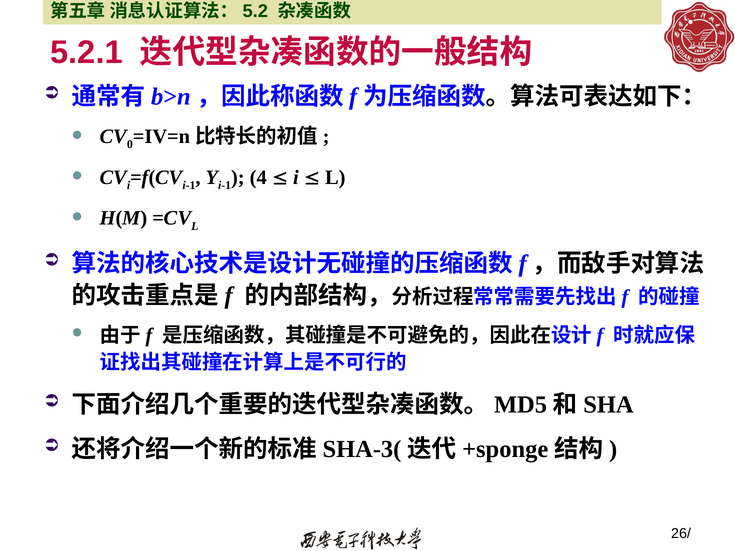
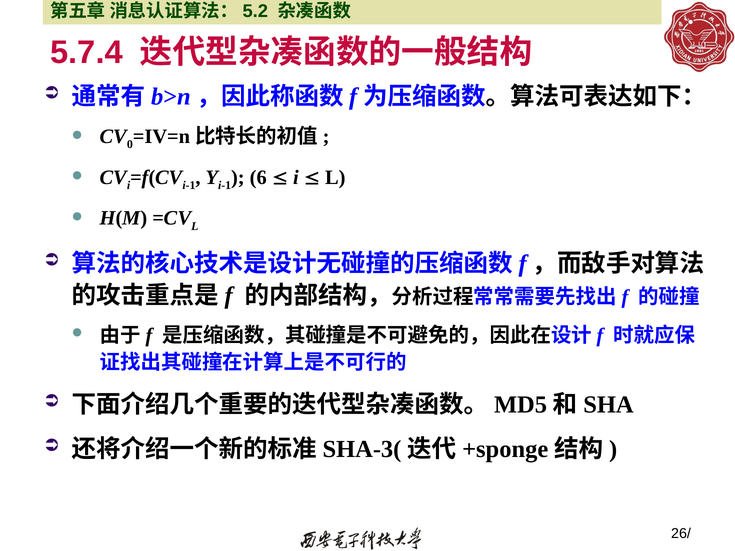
5.2.1: 5.2.1 -> 5.7.4 (87, 52)
4: 4 -> 6 (258, 177)
